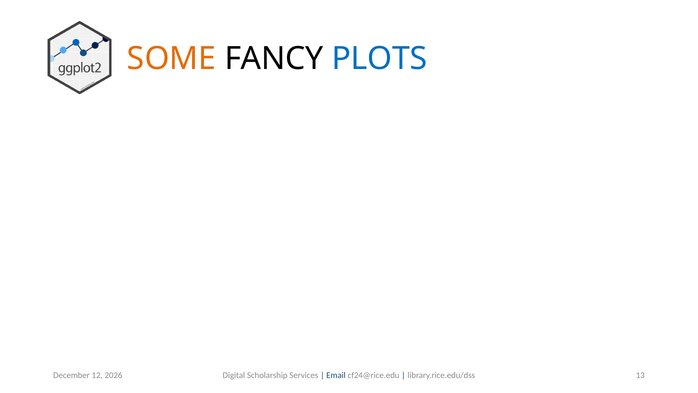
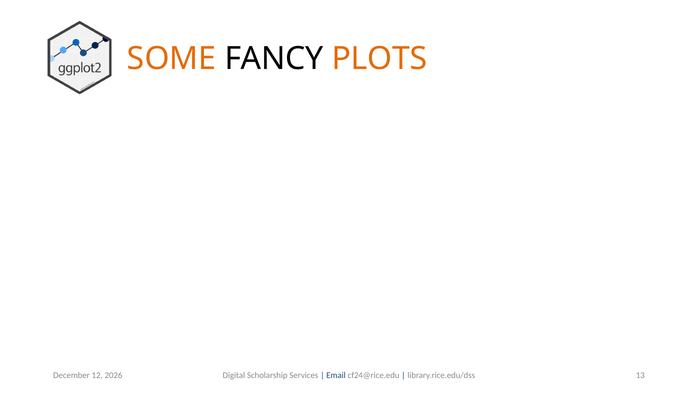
PLOTS colour: blue -> orange (379, 59)
